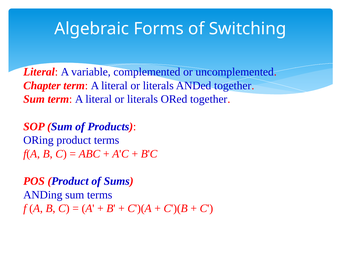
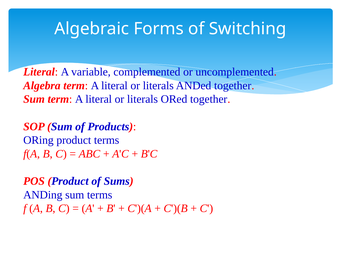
Chapter: Chapter -> Algebra (42, 85)
